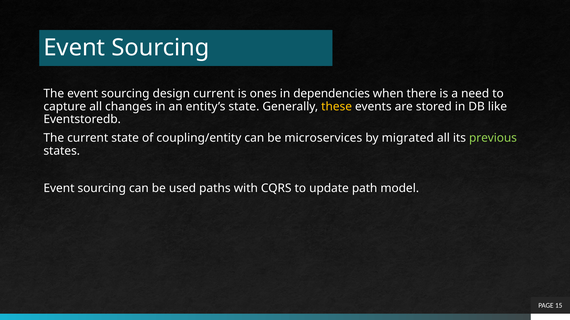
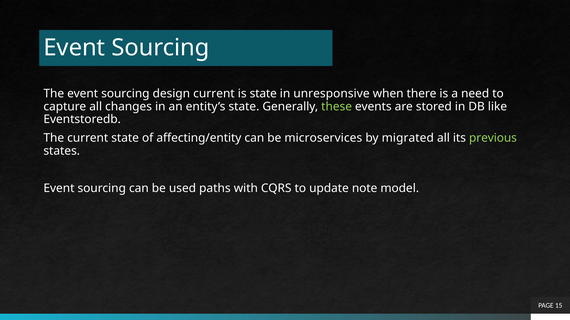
is ones: ones -> state (263, 94)
dependencies: dependencies -> unresponsive (331, 94)
these colour: yellow -> light green (337, 107)
coupling/entity: coupling/entity -> affecting/entity (199, 138)
path: path -> note (365, 189)
